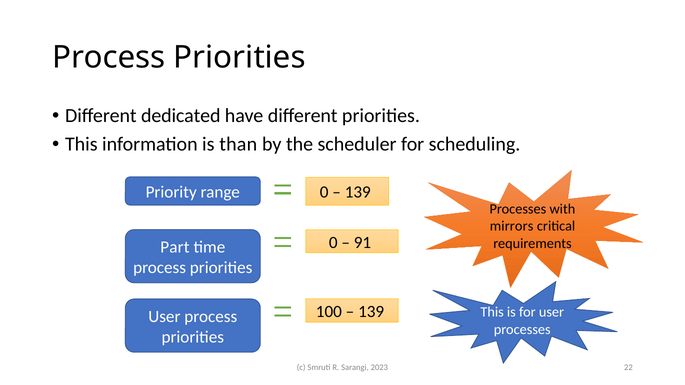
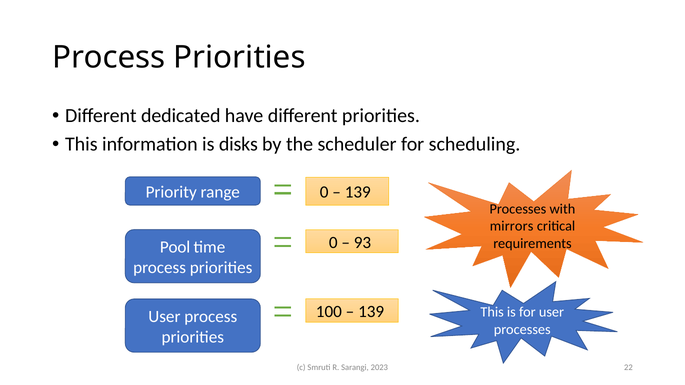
than: than -> disks (238, 144)
91: 91 -> 93 (362, 243)
Part: Part -> Pool (175, 247)
